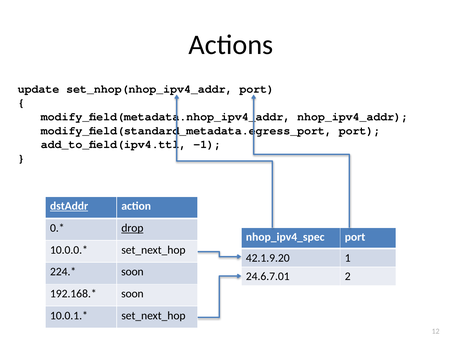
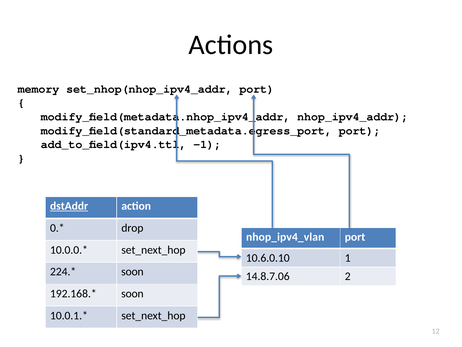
update: update -> memory (38, 89)
drop underline: present -> none (132, 228)
nhop_ipv4_spec: nhop_ipv4_spec -> nhop_ipv4_vlan (285, 237)
42.1.9.20: 42.1.9.20 -> 10.6.0.10 (268, 258)
24.6.7.01: 24.6.7.01 -> 14.8.7.06 (268, 276)
